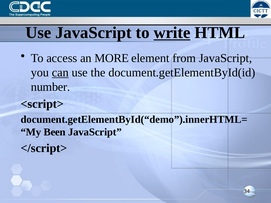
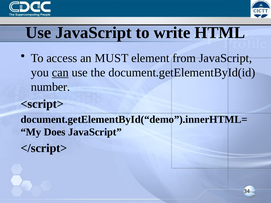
write underline: present -> none (172, 33)
MORE: MORE -> MUST (112, 58)
Been: Been -> Does (55, 132)
